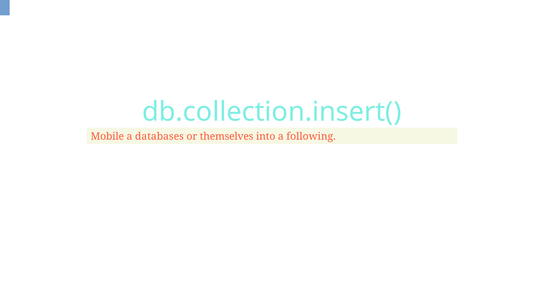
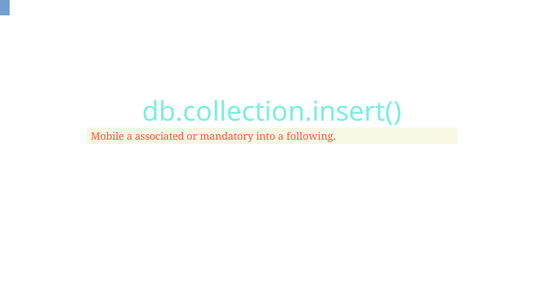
databases: databases -> associated (160, 137)
themselves: themselves -> mandatory (227, 137)
